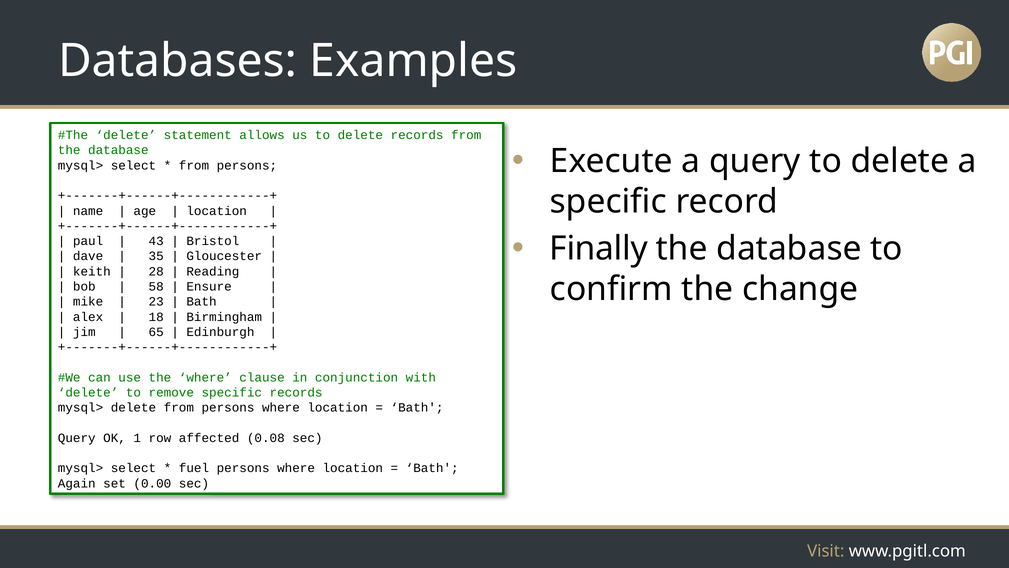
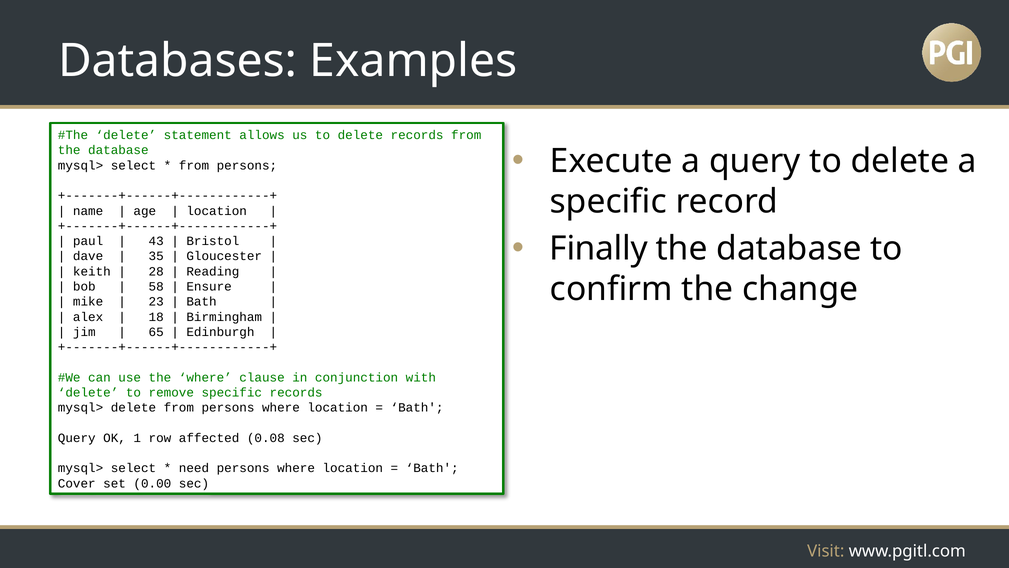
fuel: fuel -> need (194, 468)
Again: Again -> Cover (77, 483)
